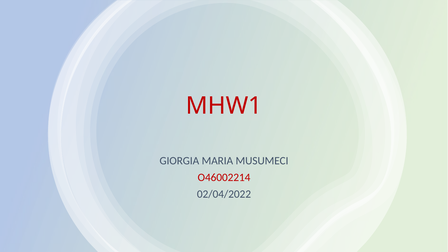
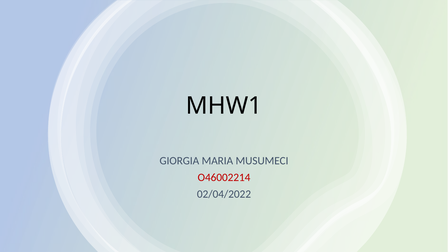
MHW1 colour: red -> black (224, 106)
